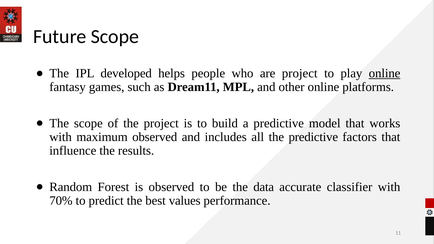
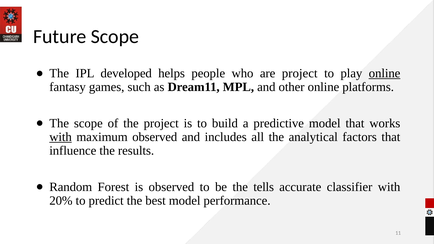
with underline: none -> present (61, 137)
the predictive: predictive -> analytical (313, 137)
data: data -> tells (264, 187)
70%: 70% -> 20% (61, 201)
best values: values -> model (185, 201)
